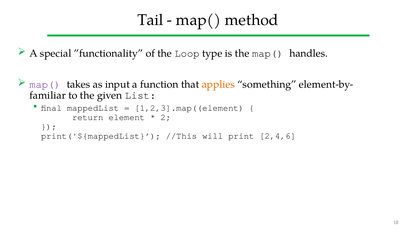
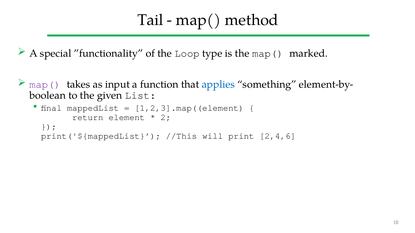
handles: handles -> marked (309, 53)
applies colour: orange -> blue (218, 84)
familiar: familiar -> boolean (48, 96)
